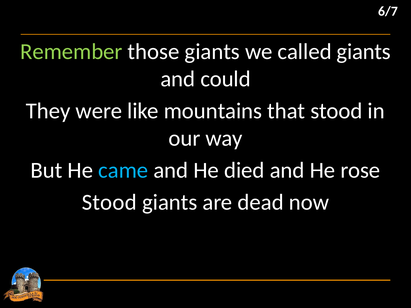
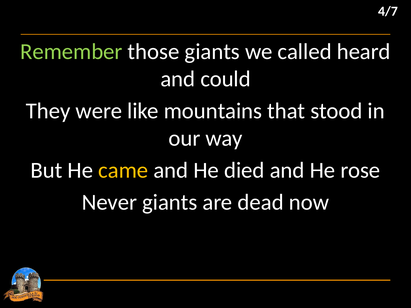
6/7: 6/7 -> 4/7 (388, 11)
called giants: giants -> heard (364, 52)
came colour: light blue -> yellow (123, 170)
Stood: Stood -> Never (109, 202)
